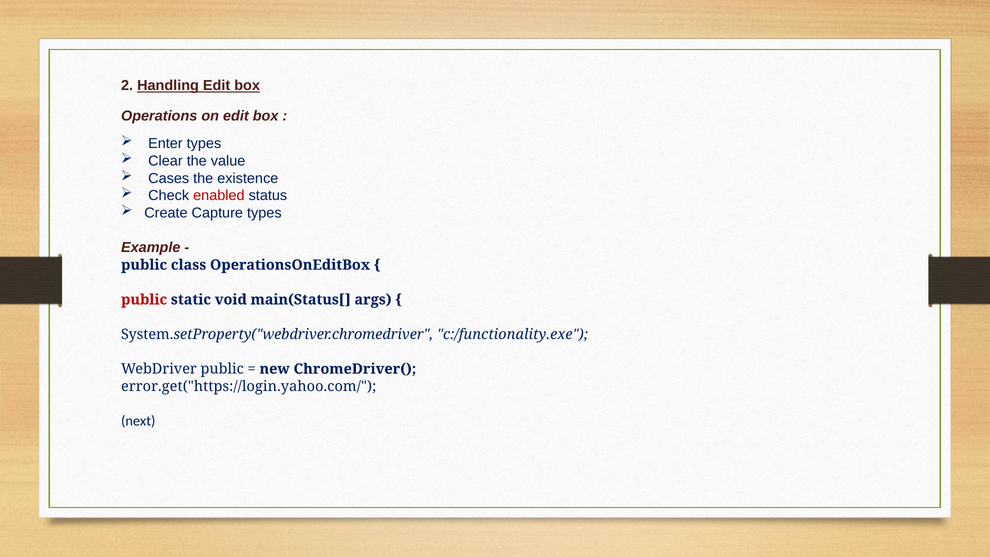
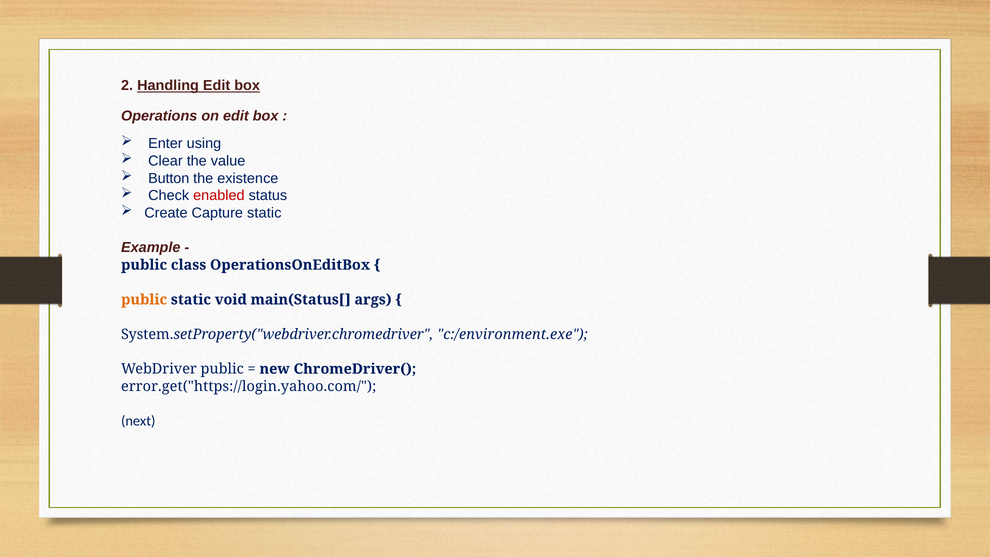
Enter types: types -> using (204, 144)
Cases: Cases -> Button (169, 178)
Capture types: types -> static (264, 213)
public colour: red -> orange (144, 300)
c:/functionality.exe: c:/functionality.exe -> c:/environment.exe (513, 334)
